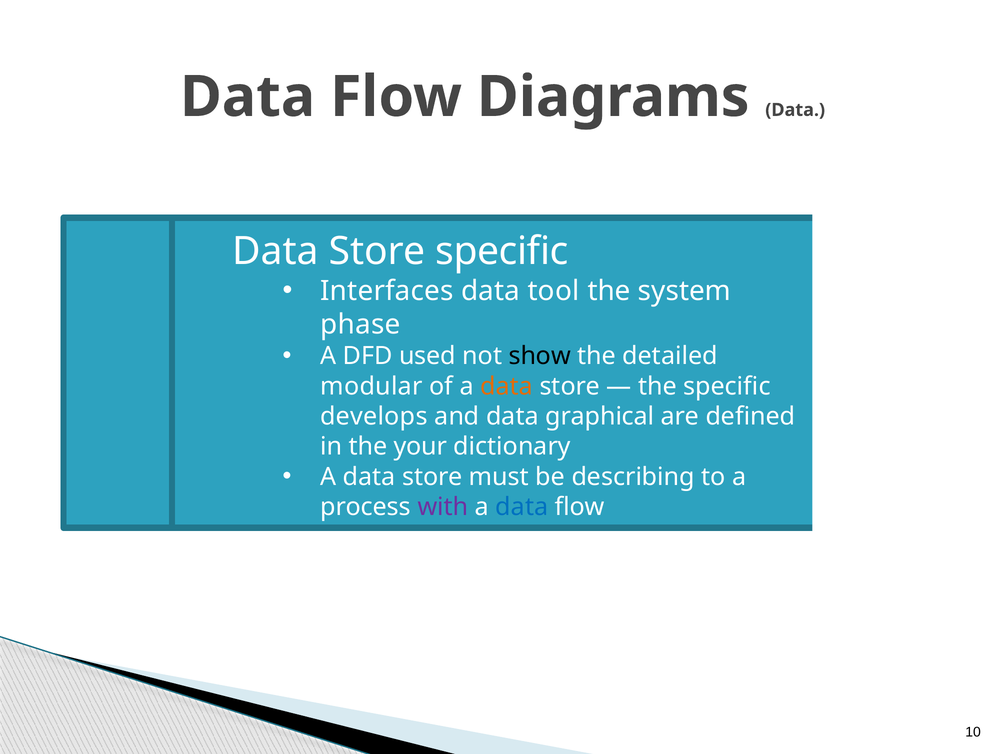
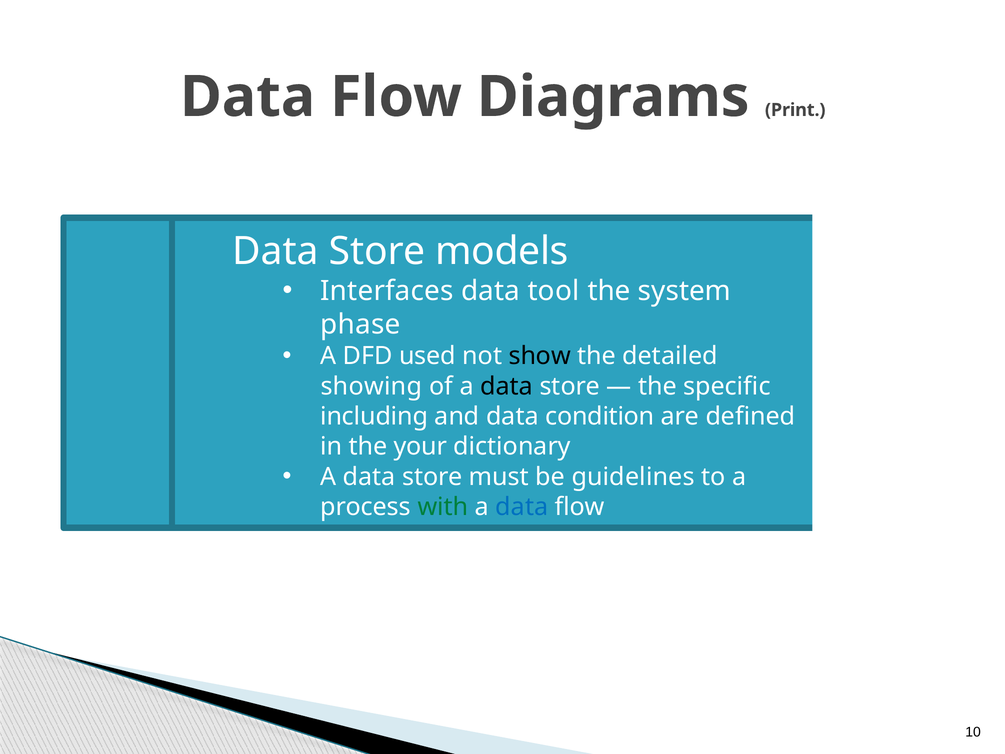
Diagrams Data: Data -> Print (795, 110)
Store specific: specific -> models (502, 251)
modular: modular -> showing (371, 386)
data colour: orange -> black (507, 386)
develops: develops -> including (374, 416)
graphical: graphical -> condition (600, 416)
describing: describing -> guidelines (633, 477)
with colour: purple -> green (443, 507)
